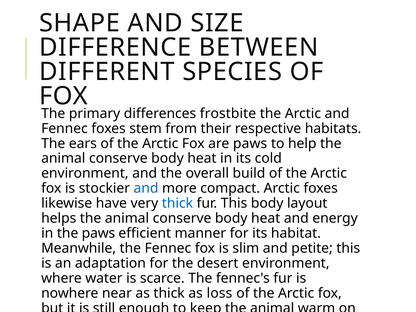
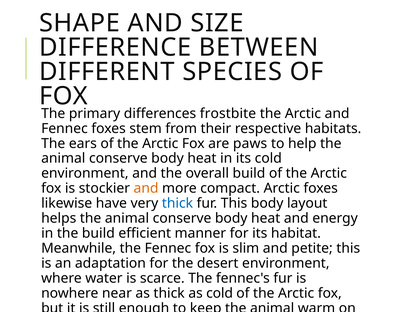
and colour: blue -> orange (146, 188)
the paws: paws -> build (98, 233)
as loss: loss -> cold (220, 293)
